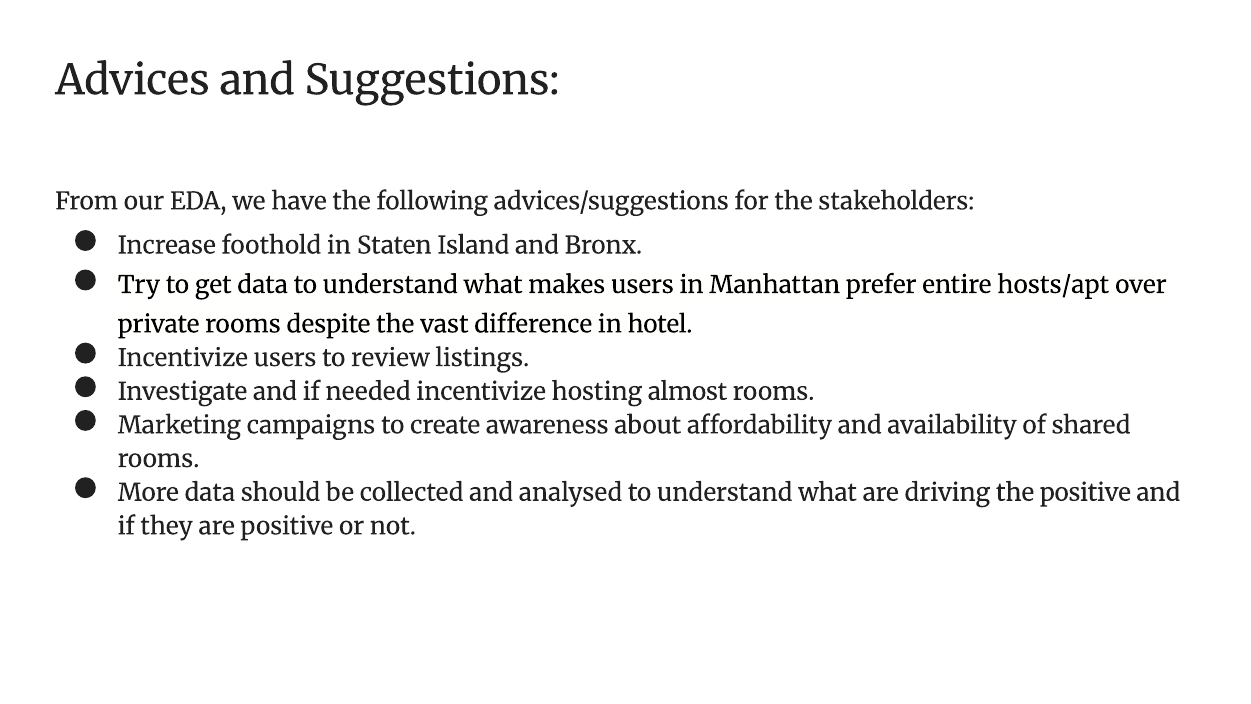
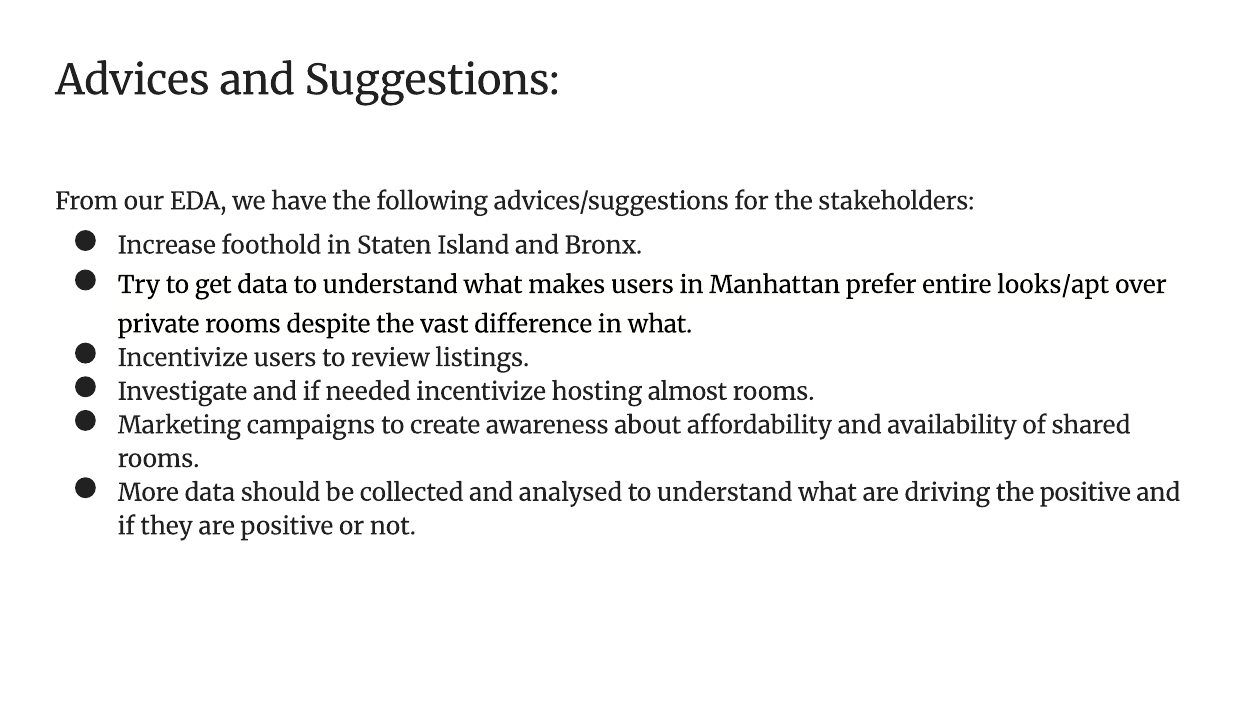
hosts/apt: hosts/apt -> looks/apt (1053, 285)
in hotel: hotel -> what (660, 324)
